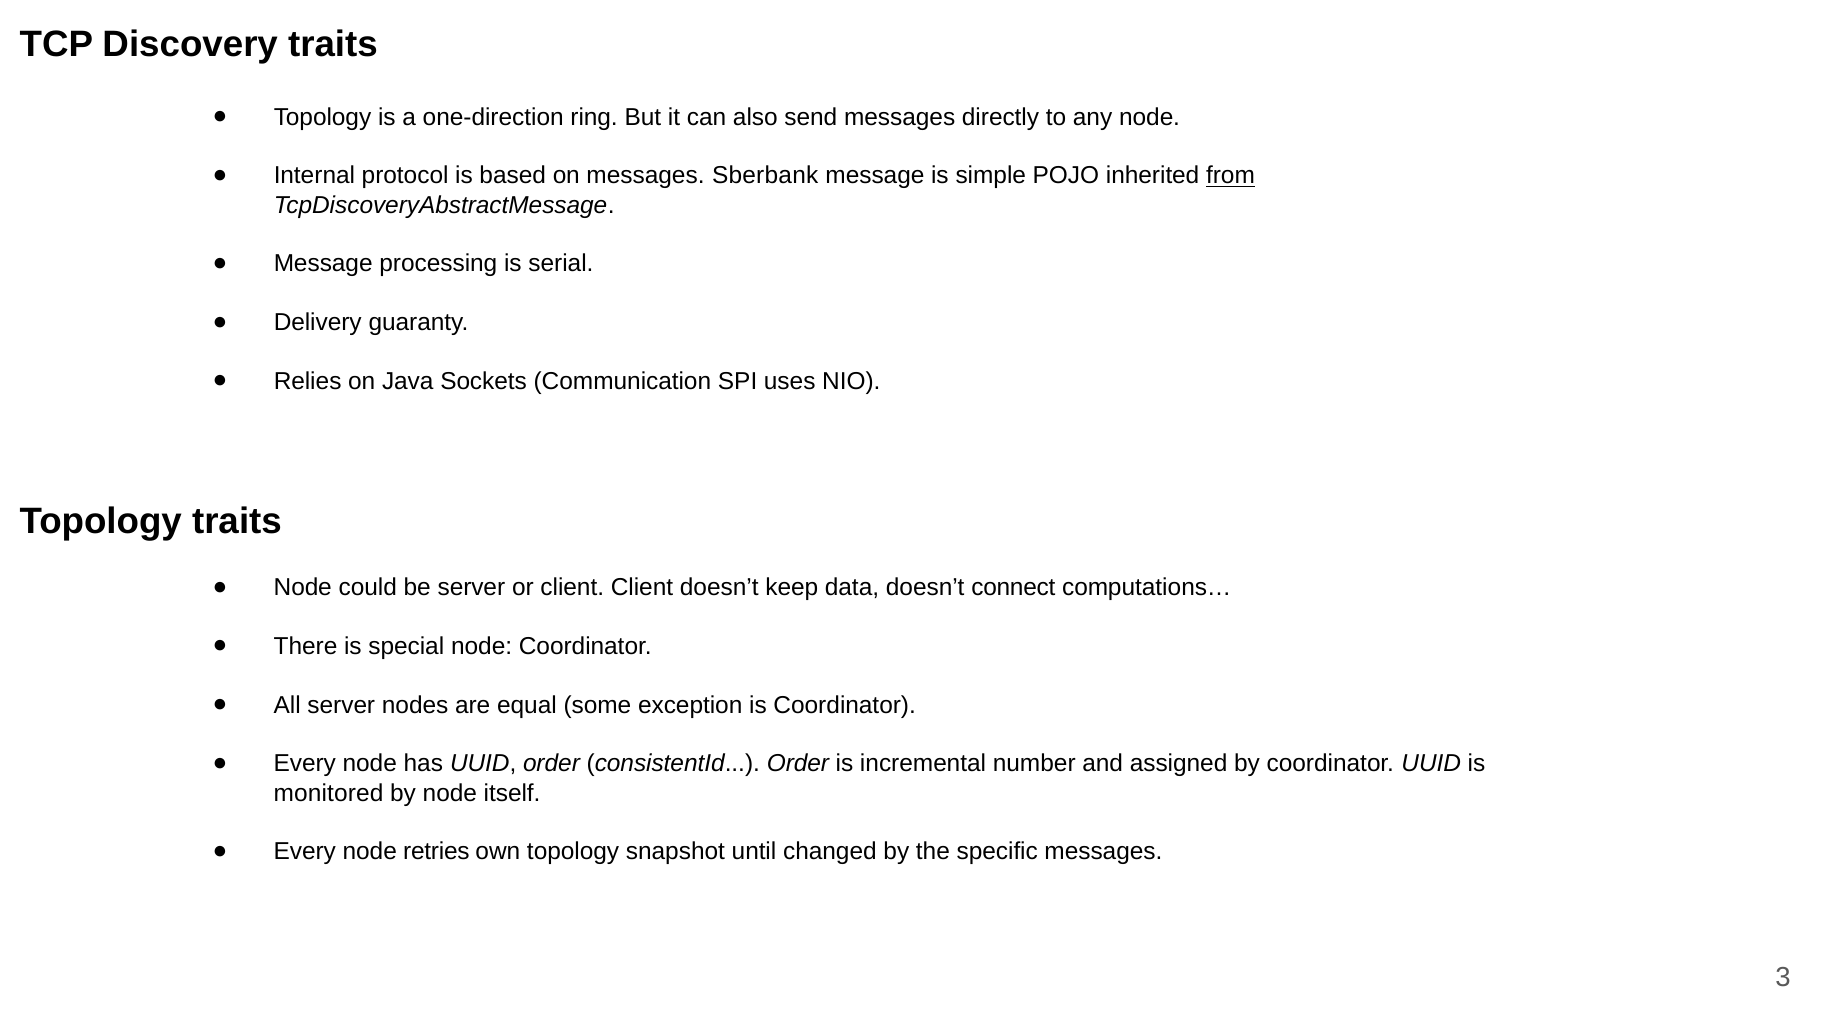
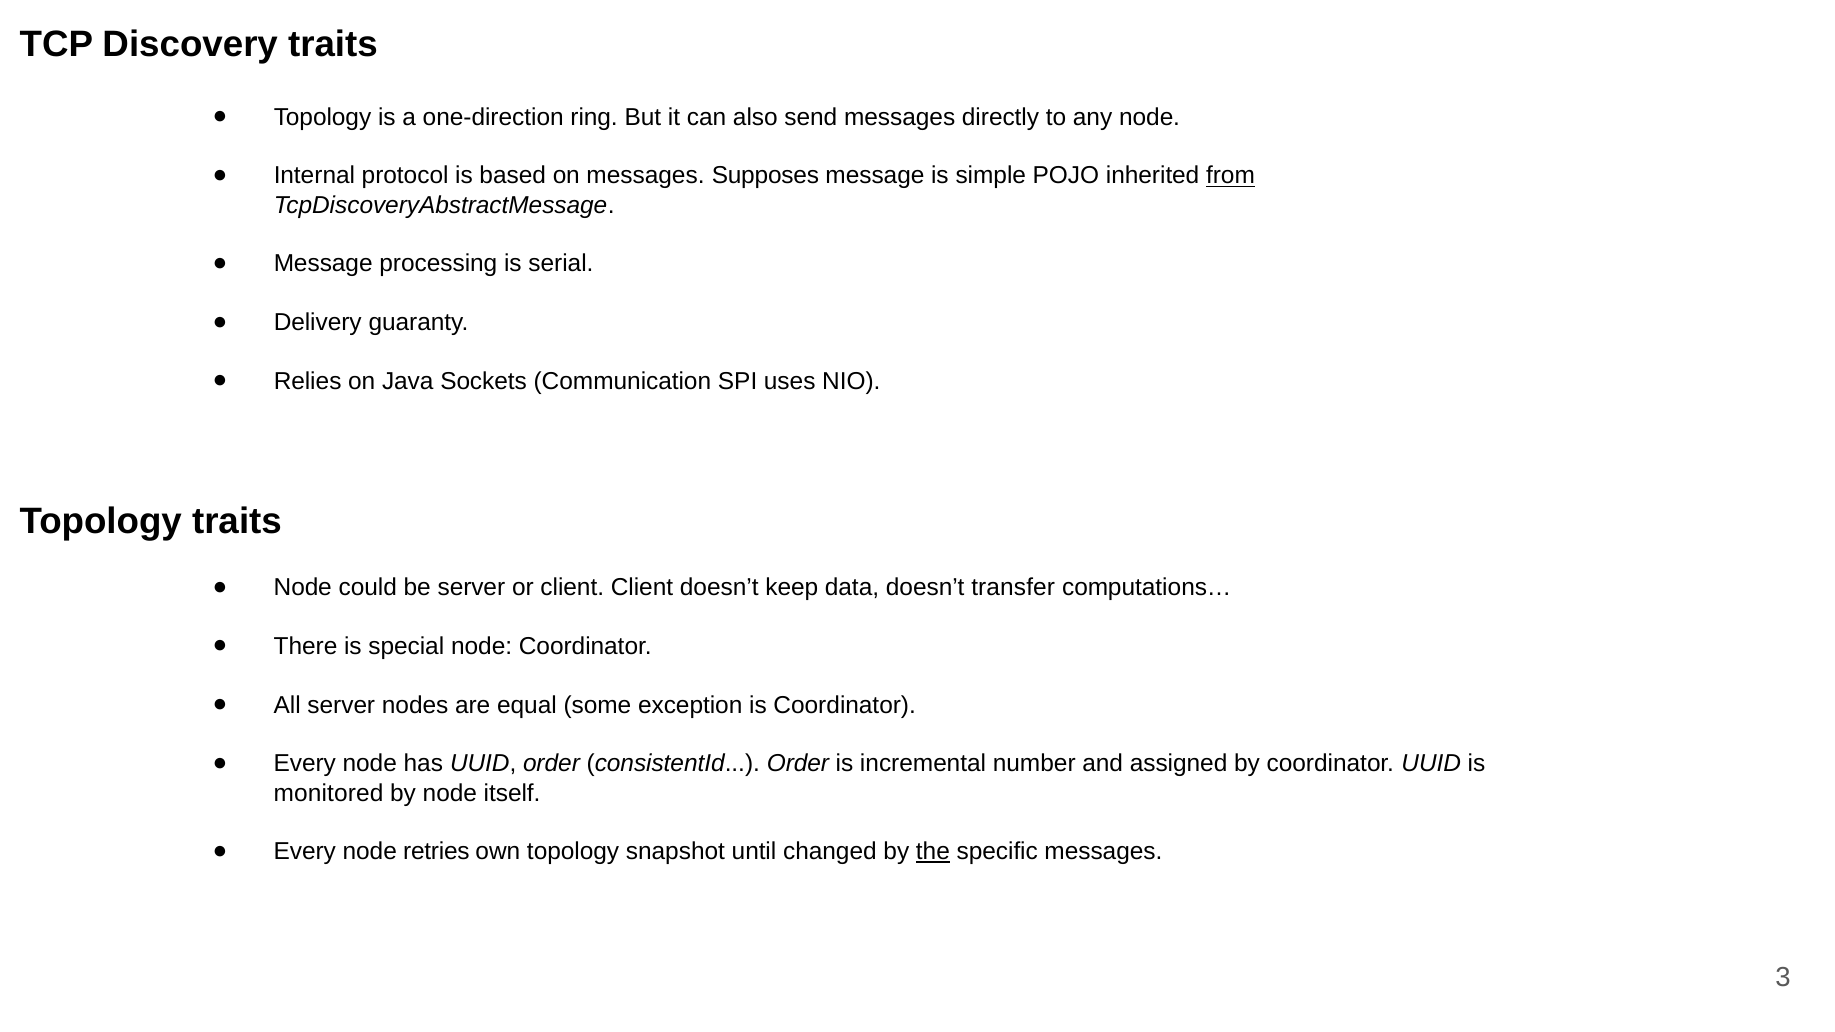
Sberbank: Sberbank -> Supposes (765, 176)
connect: connect -> transfer (1013, 588)
the underline: none -> present (933, 852)
